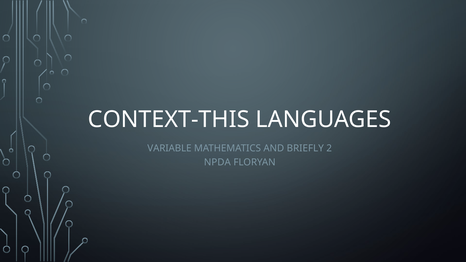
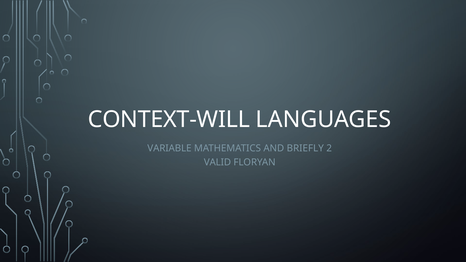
CONTEXT-THIS: CONTEXT-THIS -> CONTEXT-WILL (169, 120)
NPDA: NPDA -> VALID (217, 162)
